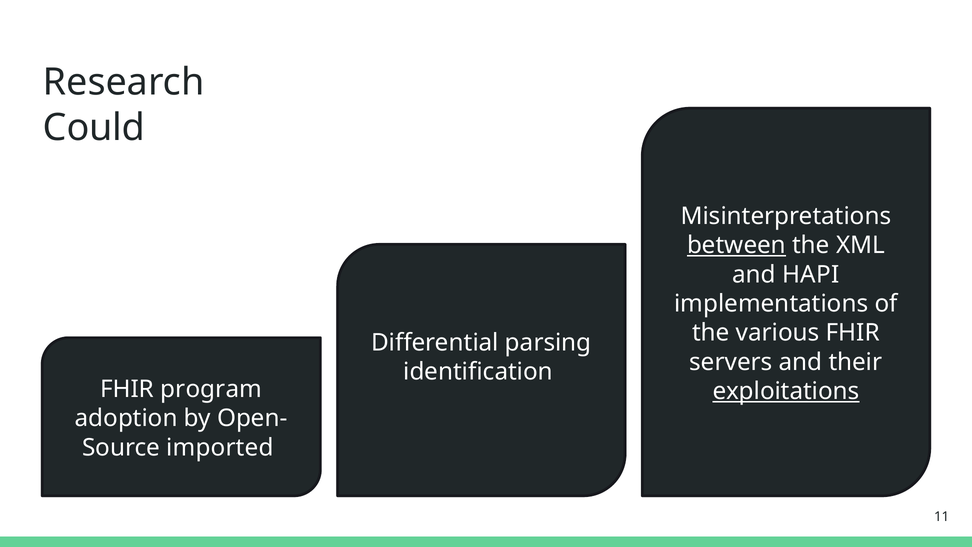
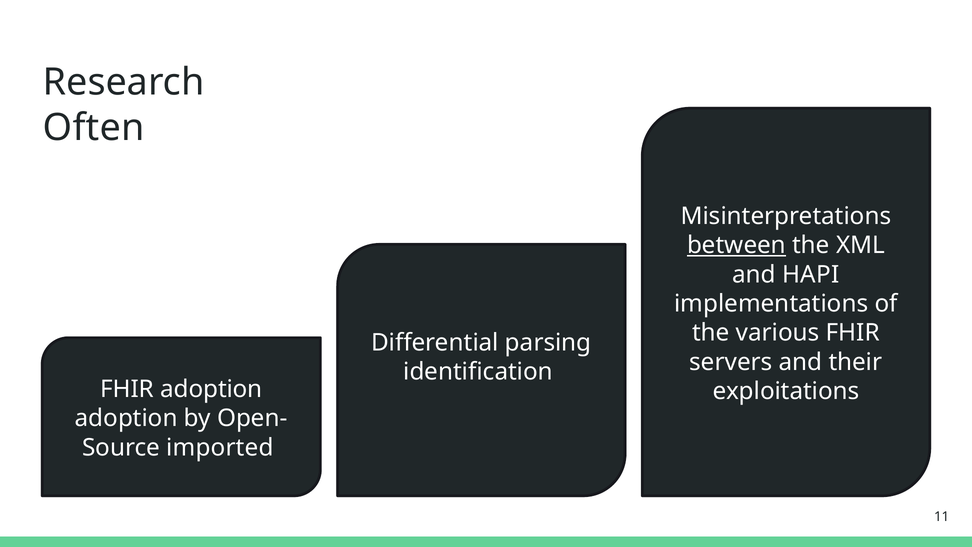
Could: Could -> Often (94, 128)
FHIR program: program -> adoption (211, 389)
exploitations underline: present -> none (786, 391)
